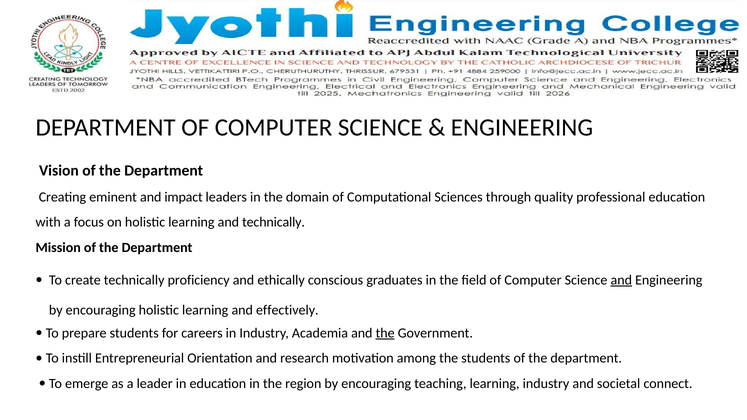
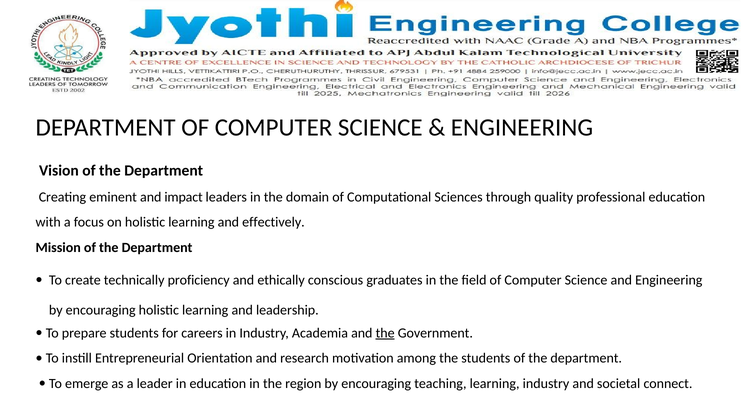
and technically: technically -> effectively (273, 222)
and underline: present -> none (621, 280)
effectively: effectively -> leadership (287, 310)
